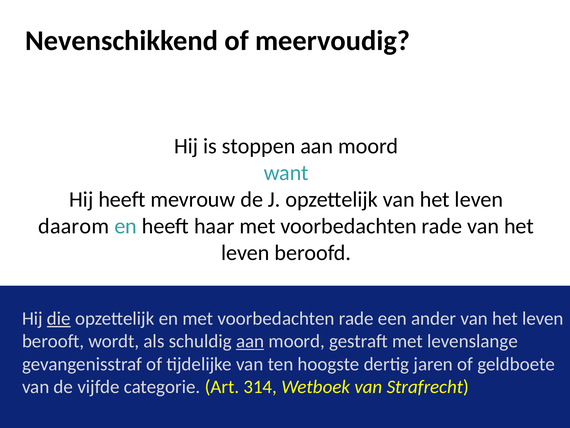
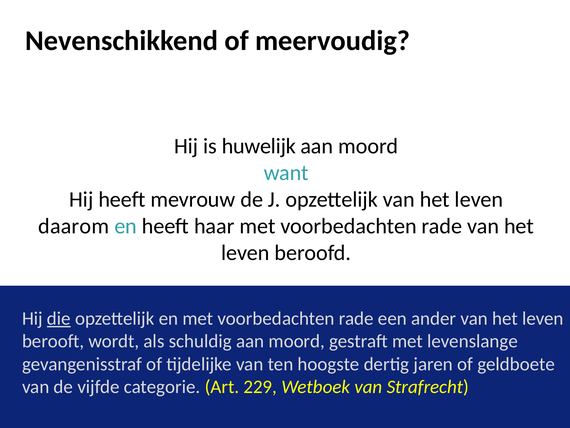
stoppen: stoppen -> huwelijk (259, 146)
aan underline: present -> none (250, 341)
314: 314 -> 229 (260, 387)
